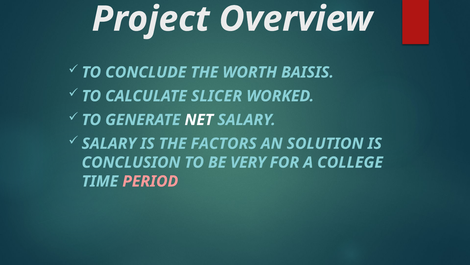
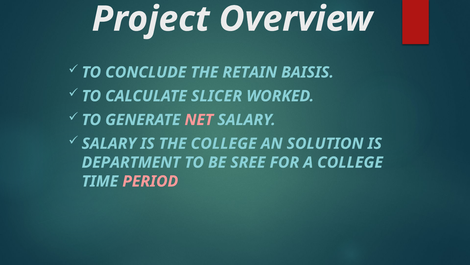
WORTH: WORTH -> RETAIN (250, 72)
NET colour: white -> pink (199, 120)
THE FACTORS: FACTORS -> COLLEGE (224, 143)
CONCLUSION: CONCLUSION -> DEPARTMENT (131, 162)
VERY: VERY -> SREE (248, 162)
